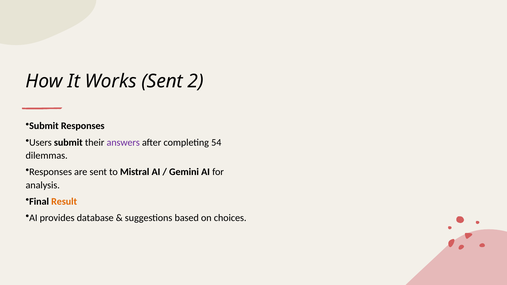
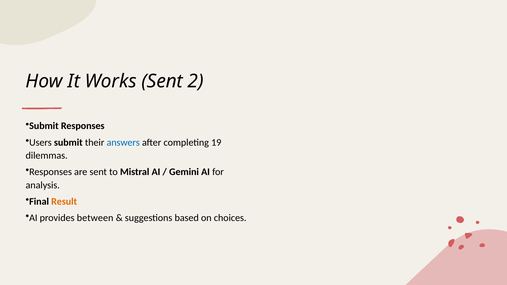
answers colour: purple -> blue (123, 142)
54: 54 -> 19 (216, 142)
database: database -> between (95, 218)
